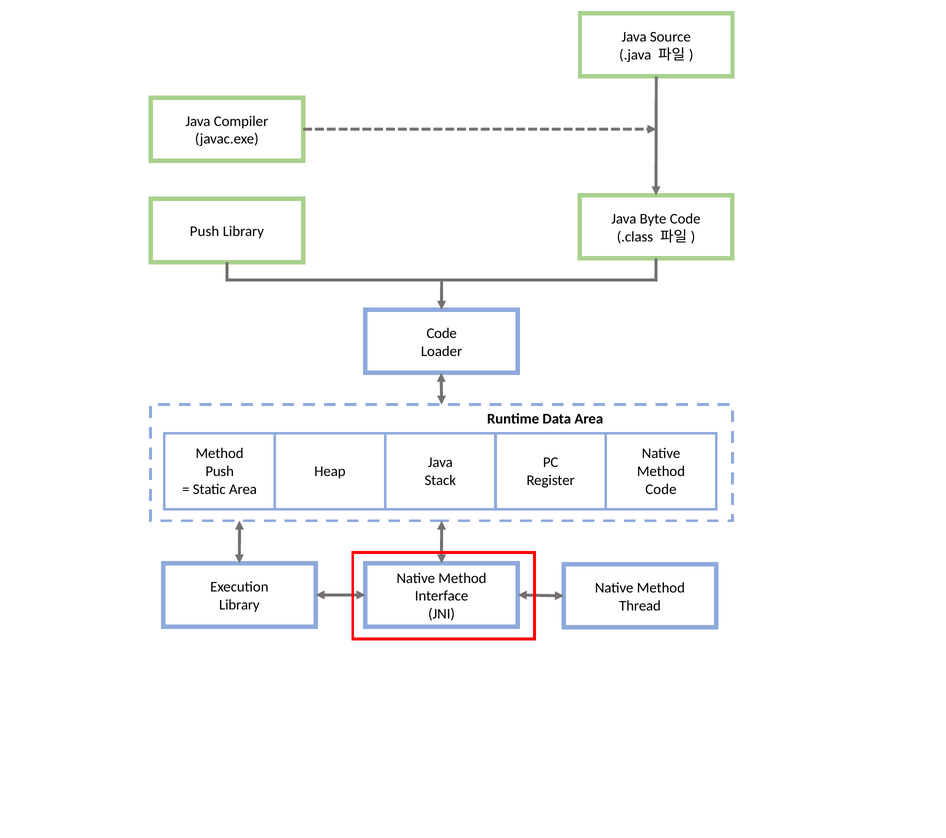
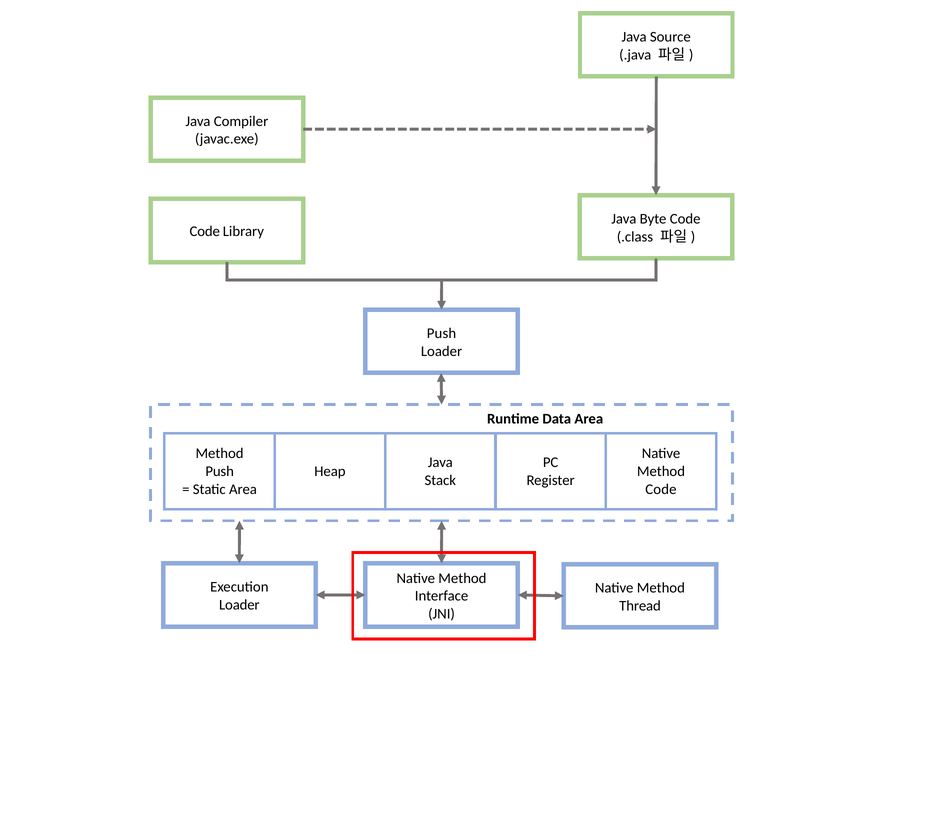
Push: Push -> Code (205, 231)
Code: Code -> Push (442, 333)
Library: Library -> Loader (239, 605)
